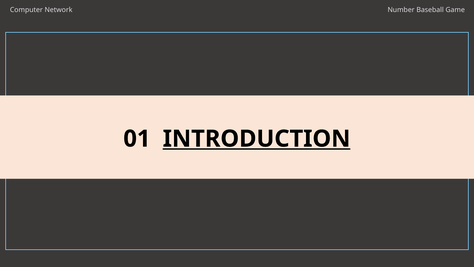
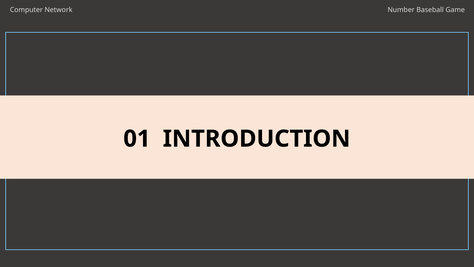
INTRODUCTION underline: present -> none (257, 139)
